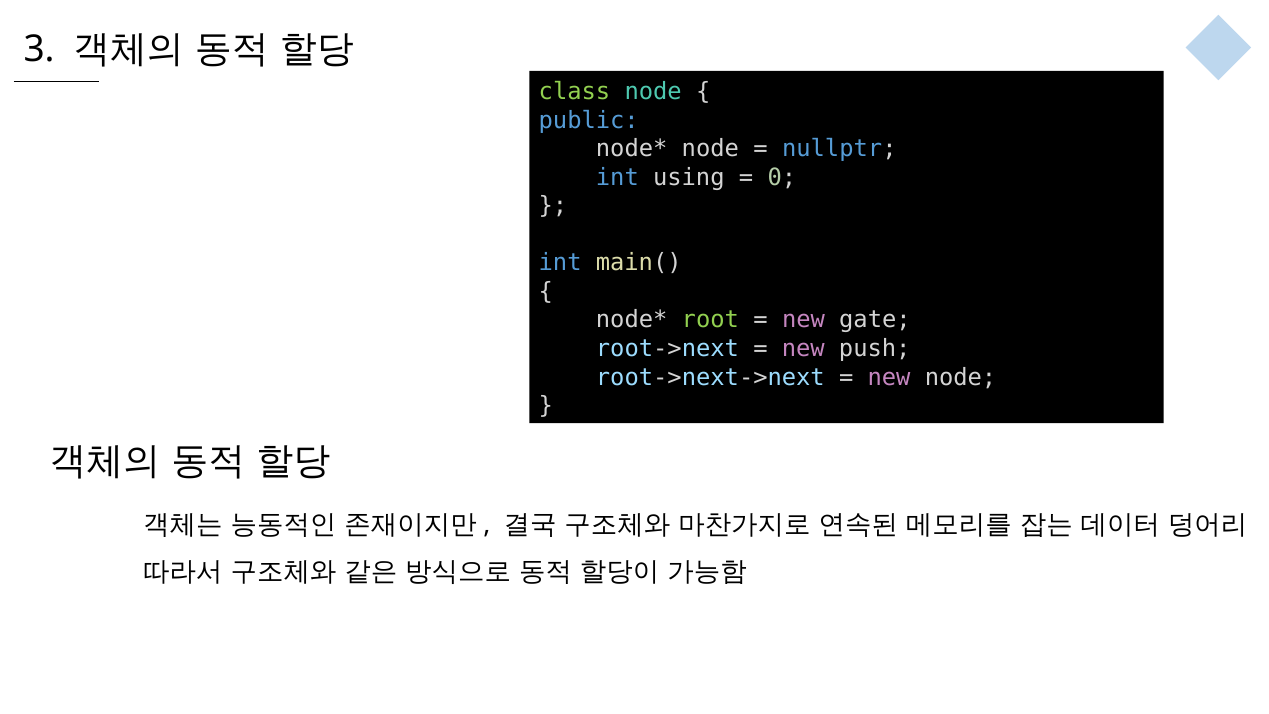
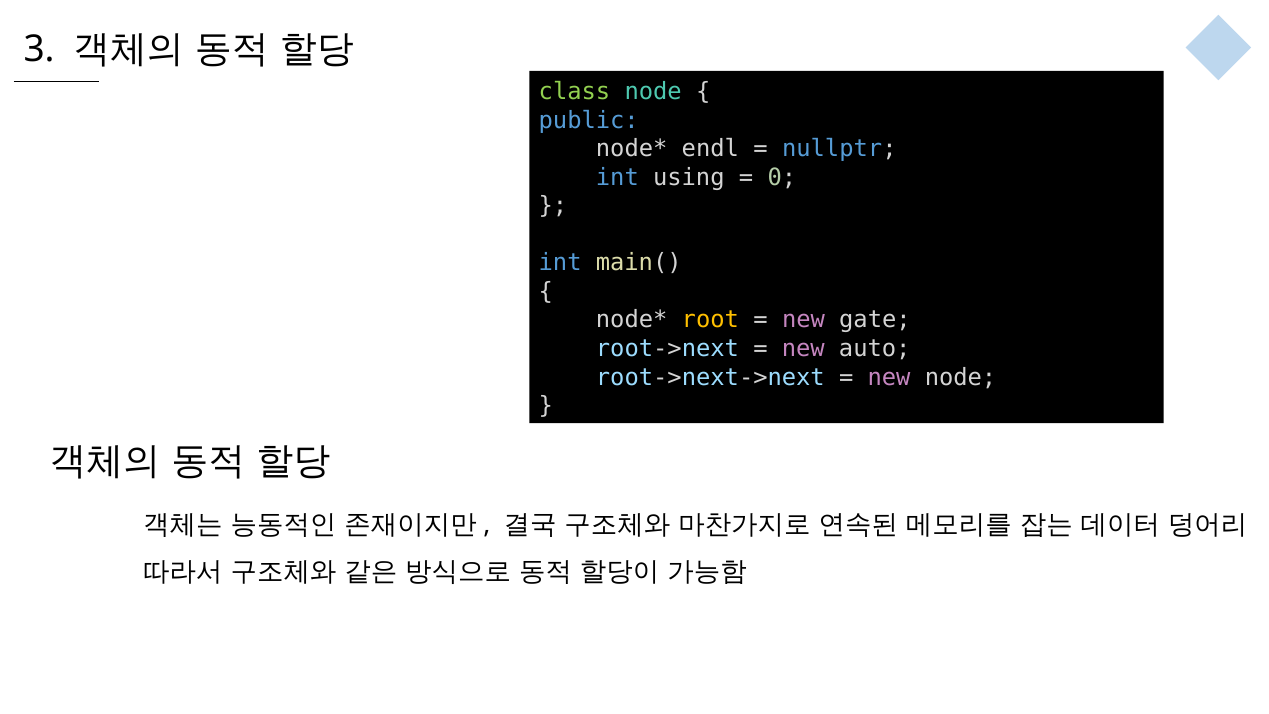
node: node -> endl (710, 149)
root colour: light green -> yellow (710, 320)
push: push -> auto (875, 349)
